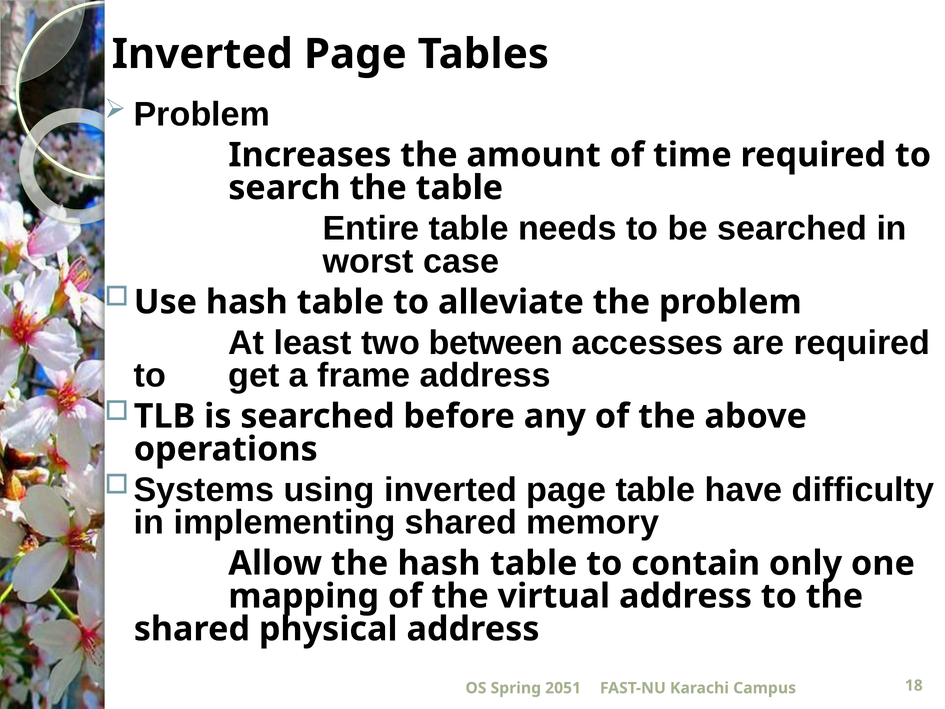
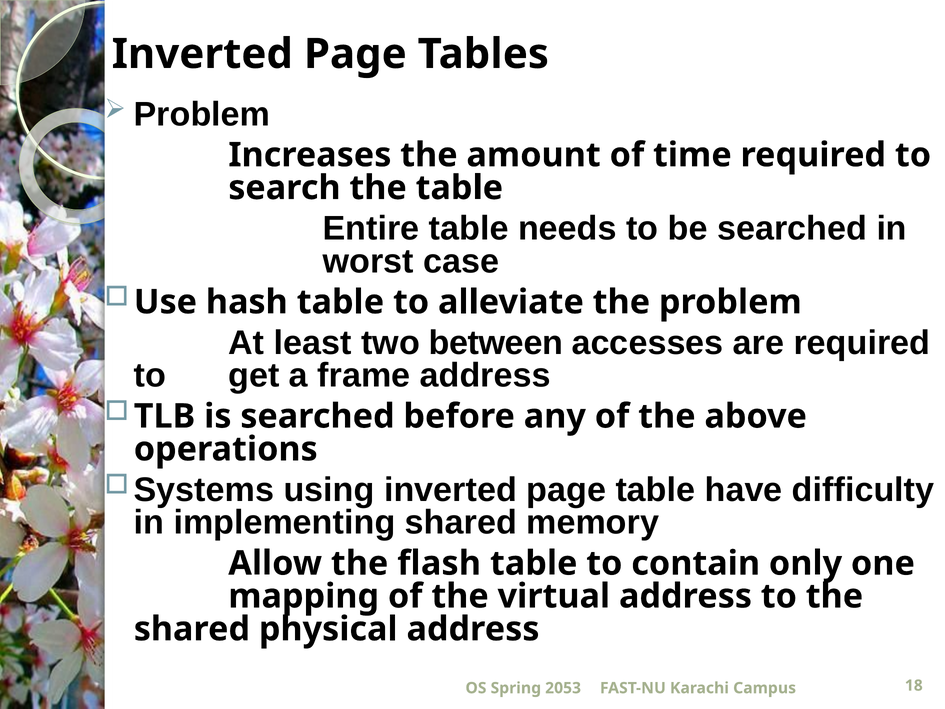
the hash: hash -> flash (439, 563)
2051: 2051 -> 2053 (563, 688)
